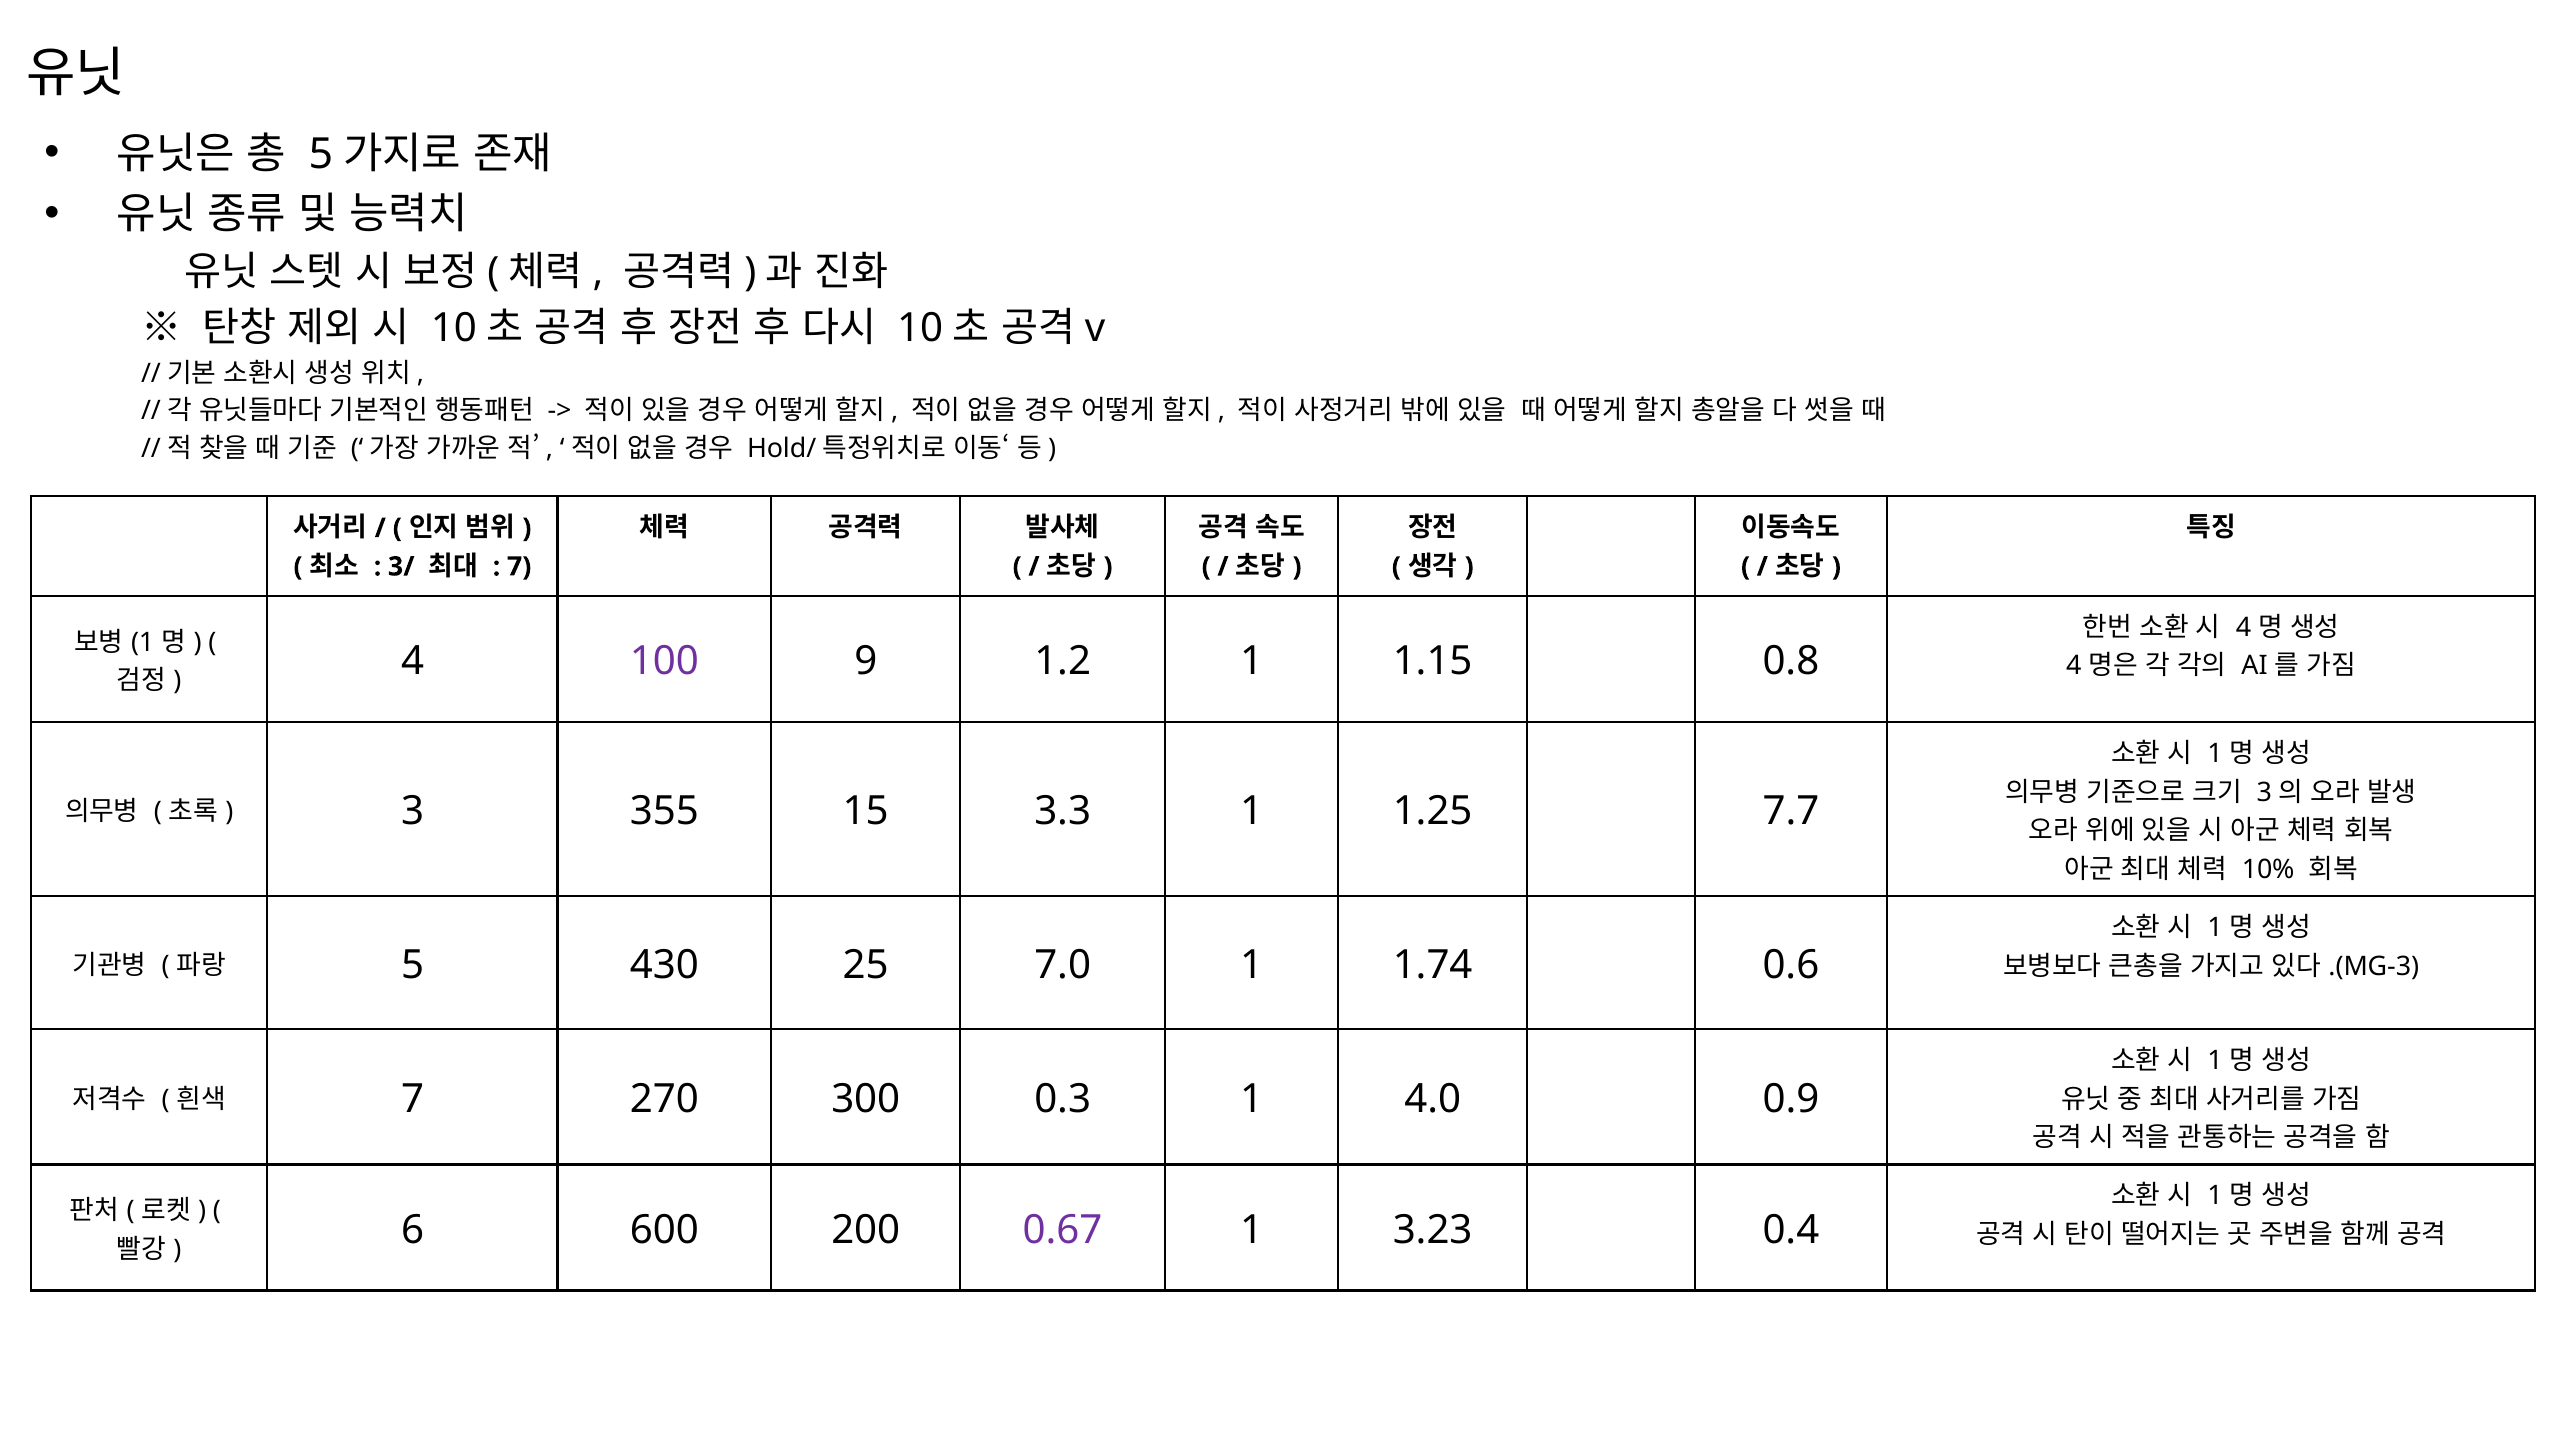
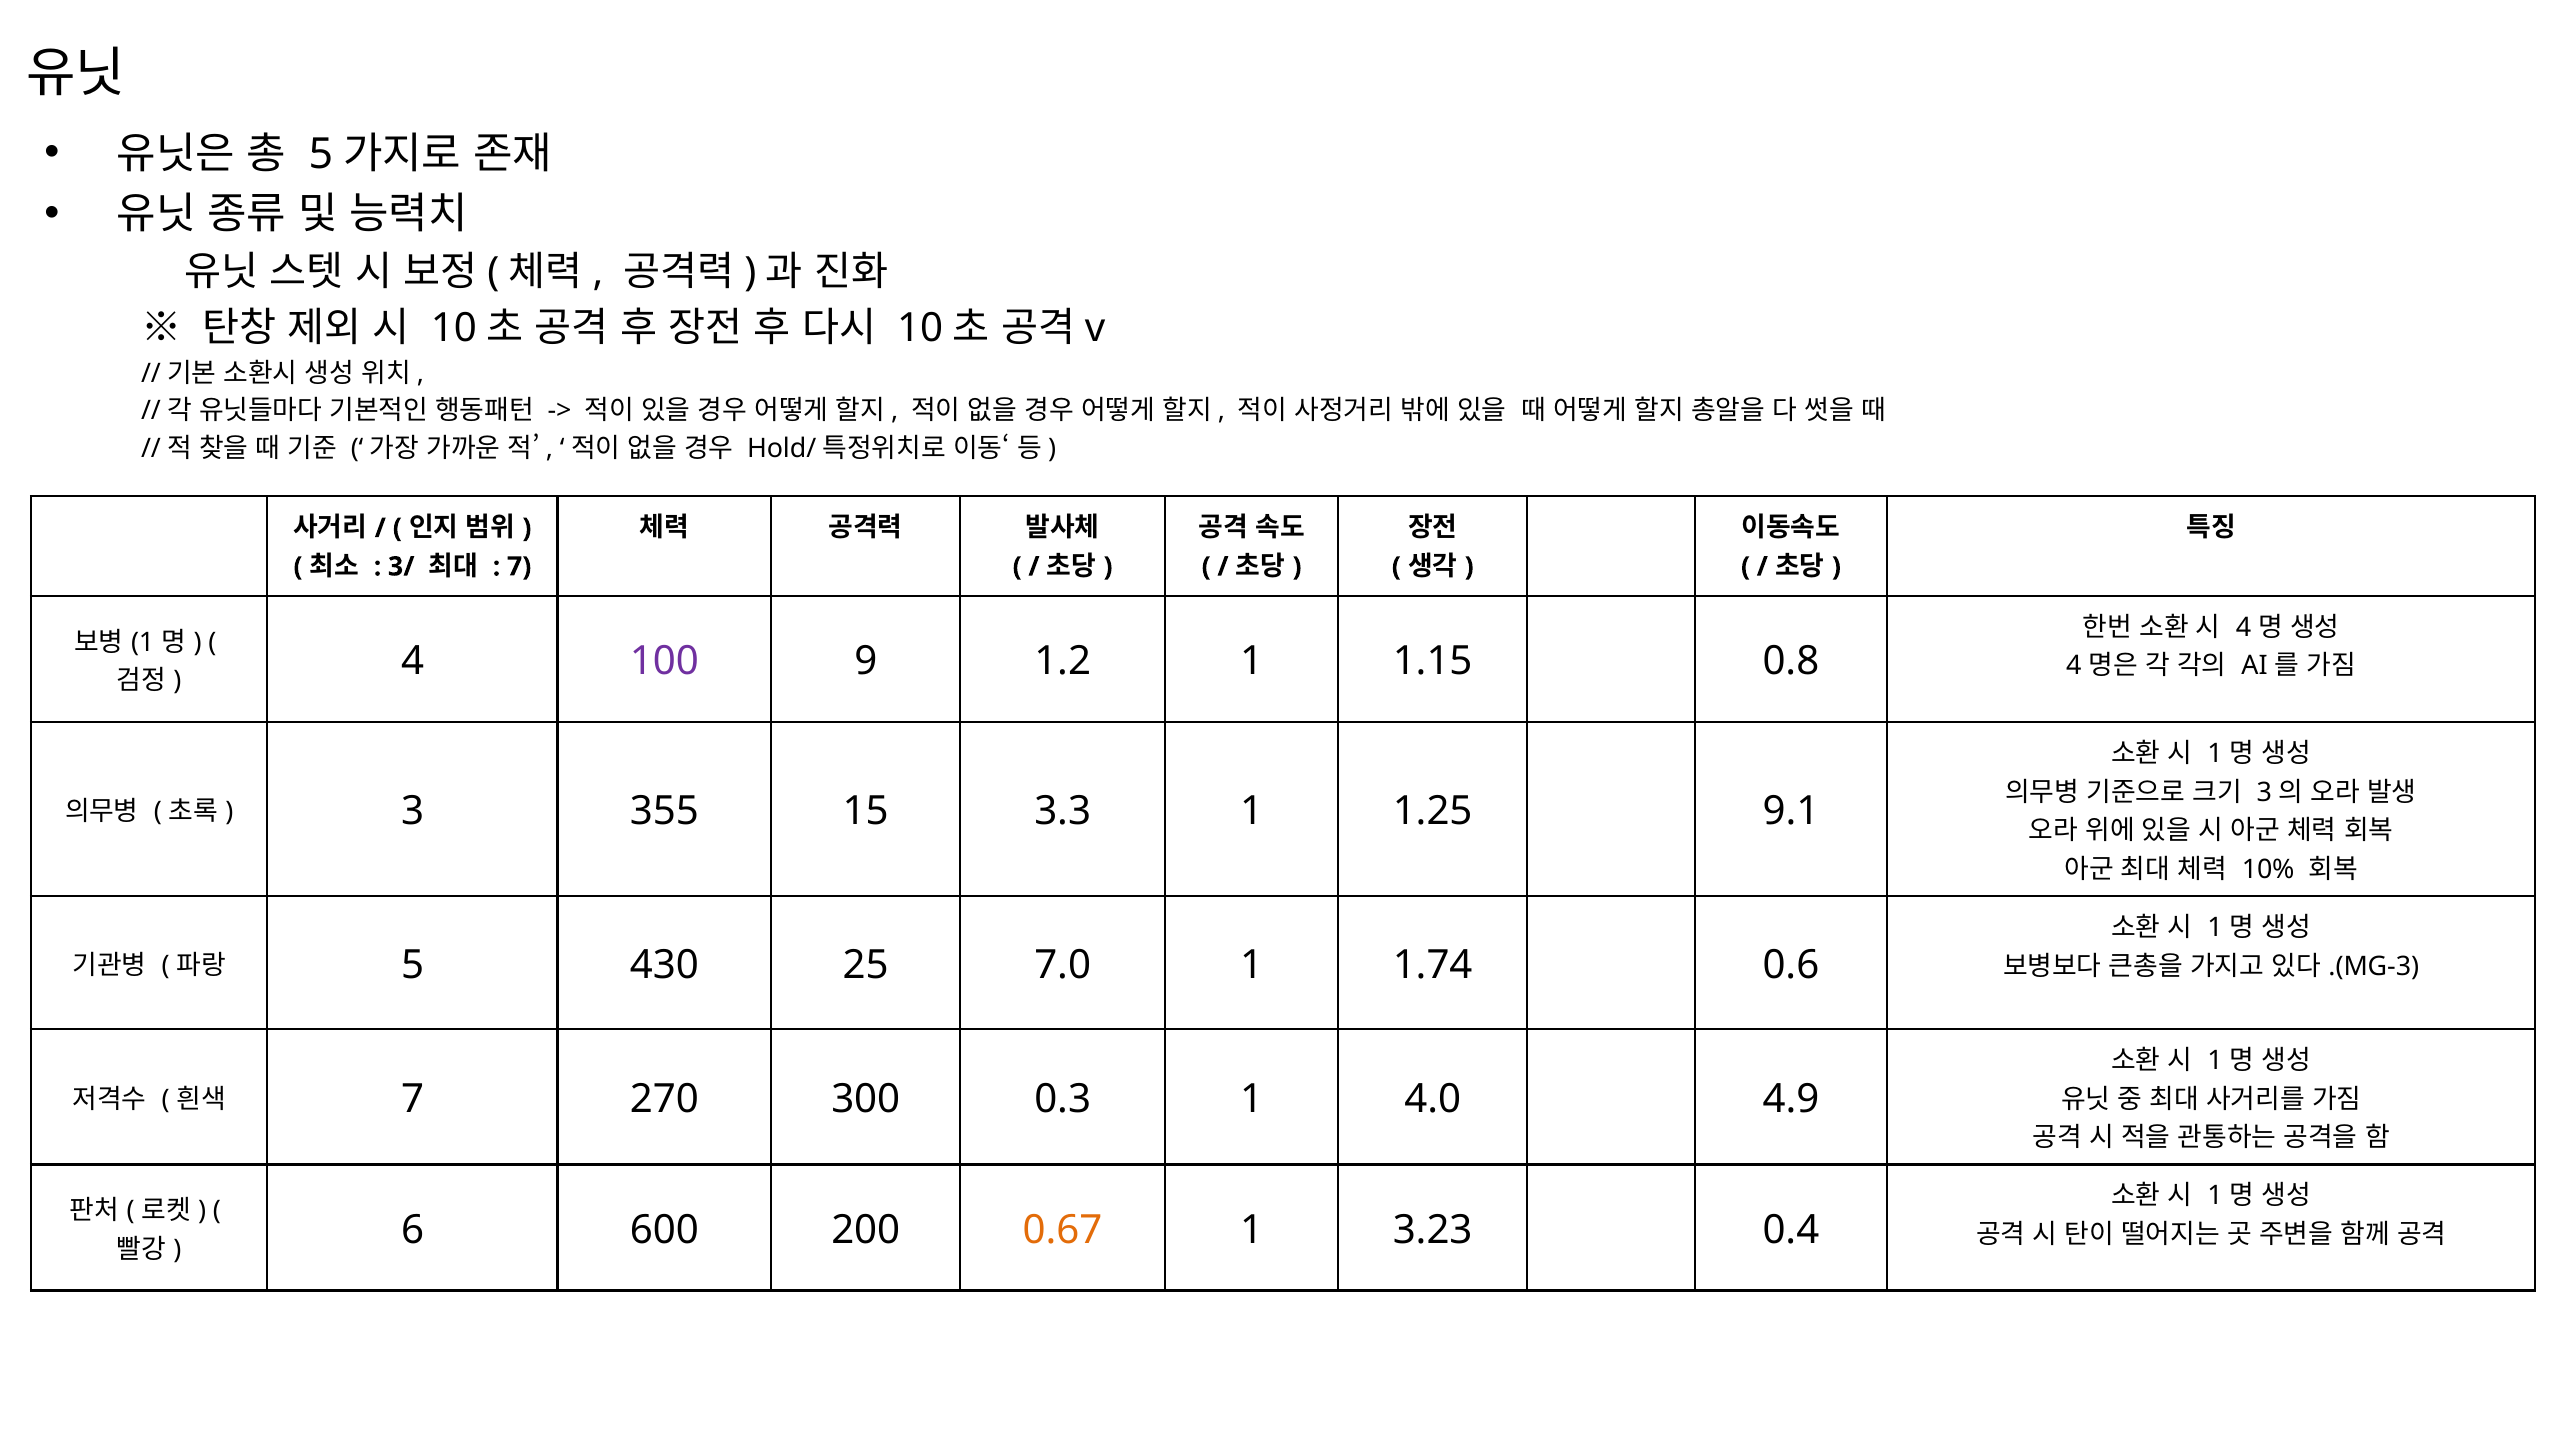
7.7: 7.7 -> 9.1 (1791, 811)
0.9: 0.9 -> 4.9 (1791, 1099)
0.67 colour: purple -> orange (1062, 1230)
